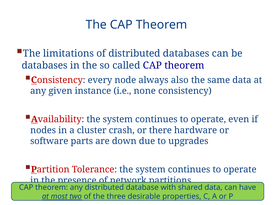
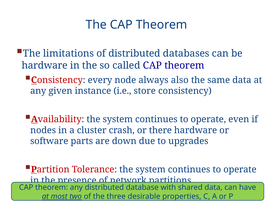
databases: databases -> hardware (45, 65)
none: none -> store (145, 91)
